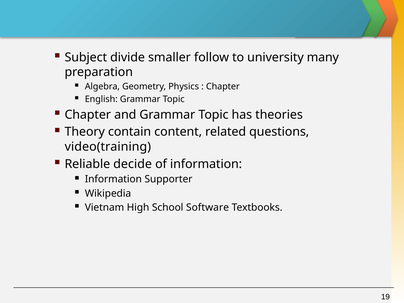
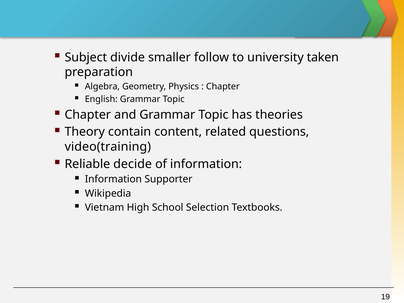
many: many -> taken (323, 57)
Software: Software -> Selection (208, 208)
